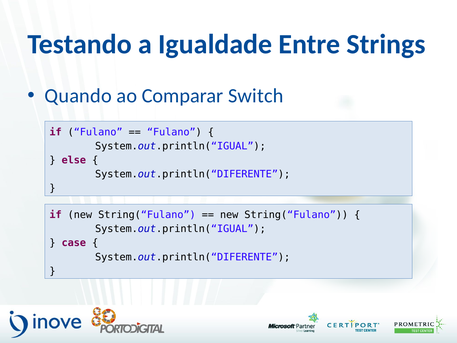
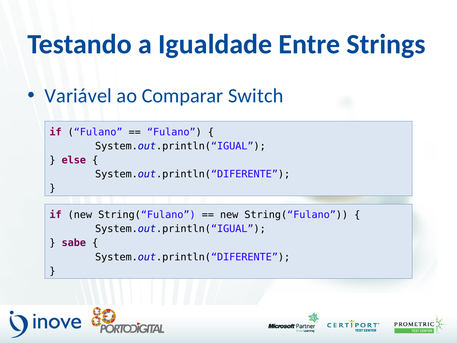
Quando: Quando -> Variável (78, 96)
case: case -> sabe (74, 243)
